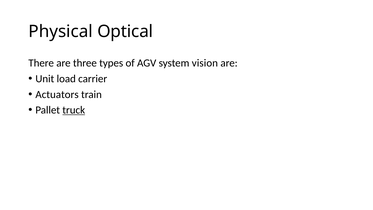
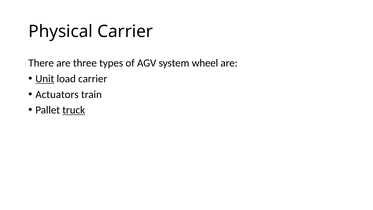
Physical Optical: Optical -> Carrier (125, 31)
vision: vision -> wheel (205, 63)
Unit underline: none -> present (45, 79)
